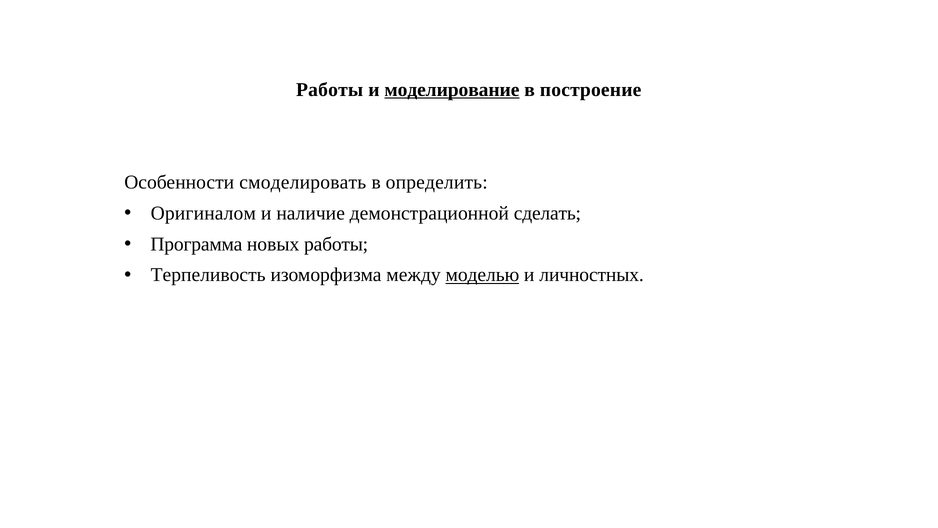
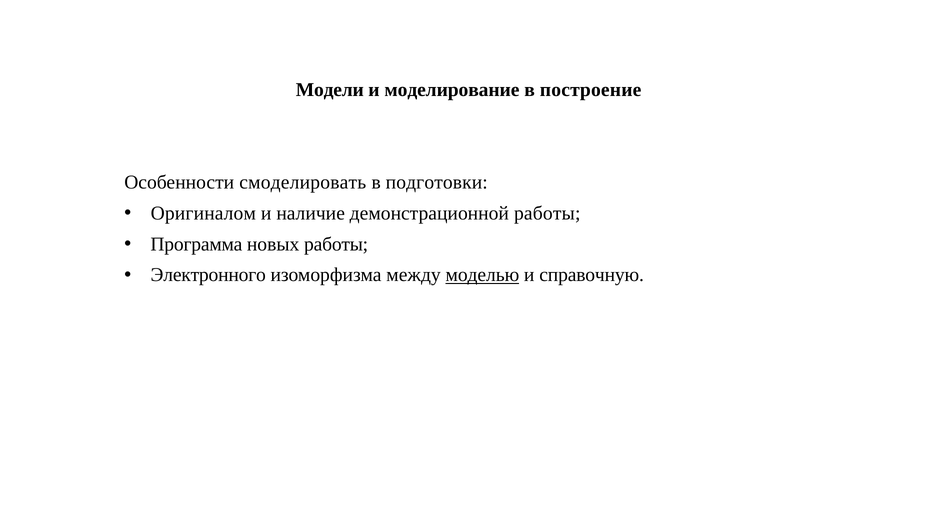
Работы: Работы -> Модели (330, 90)
моделирование underline: present -> none (452, 90)
определить: определить -> подготовки (437, 182)
демонстрационной сделать: сделать -> работы (547, 213)
Терпеливость: Терпеливость -> Электронного (208, 275)
личностных: личностных -> справочную (592, 275)
